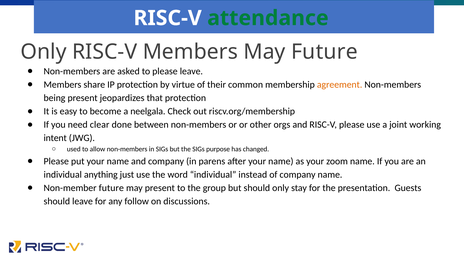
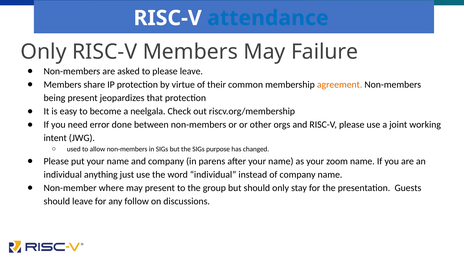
attendance colour: green -> blue (268, 18)
May Future: Future -> Failure (325, 52)
clear: clear -> error (100, 125)
Non-member future: future -> where (111, 188)
